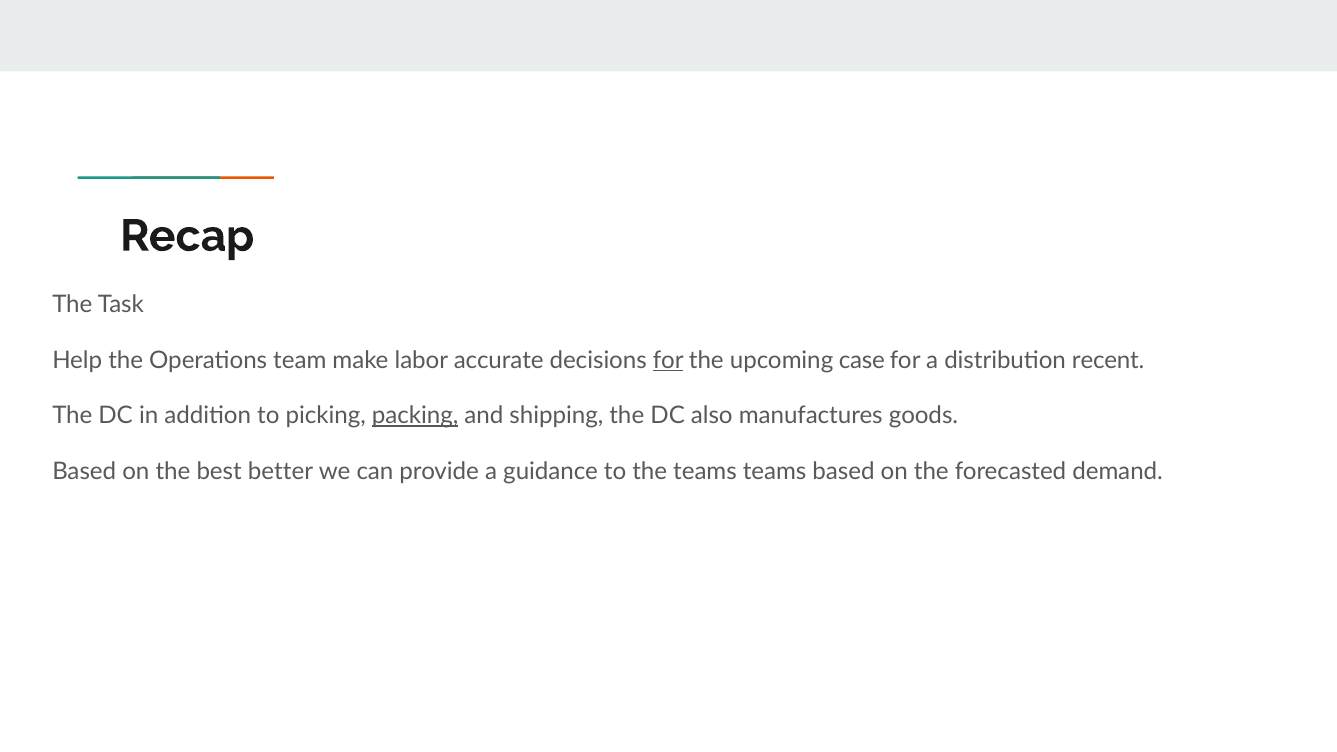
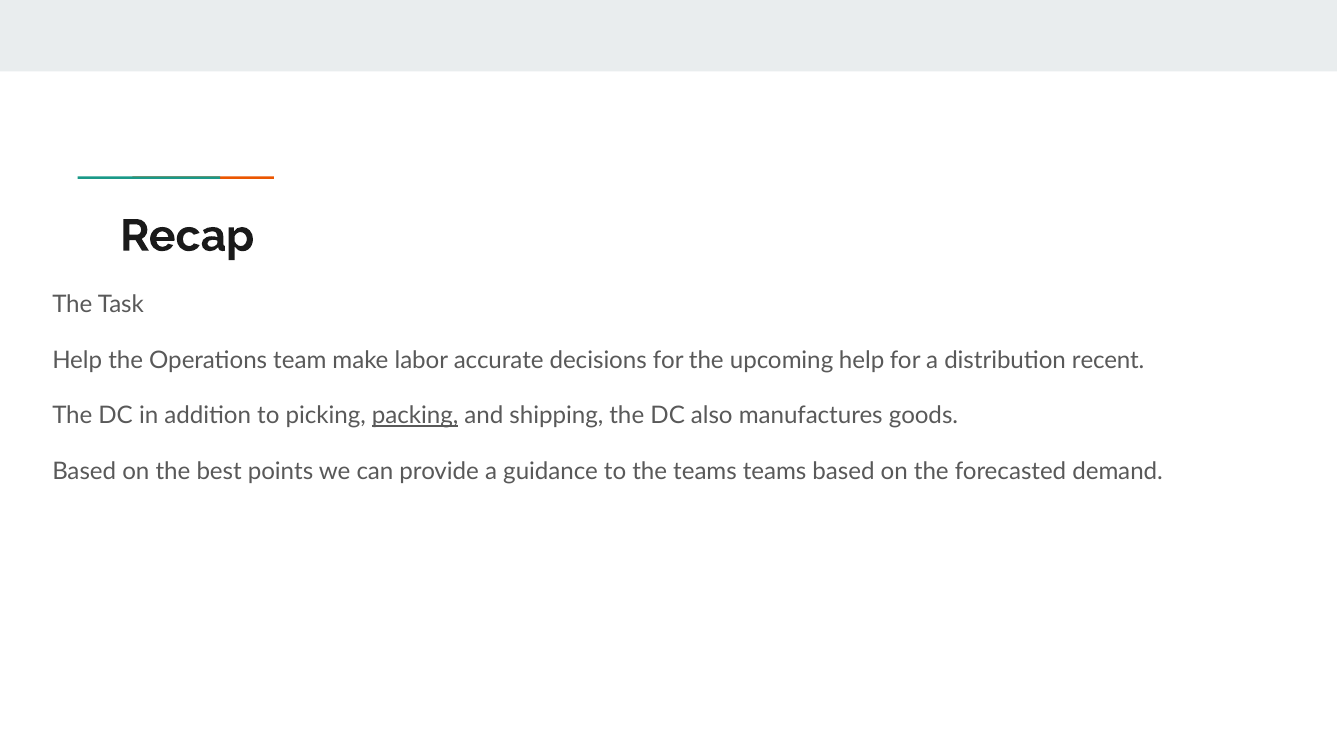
for underline: present -> none (668, 360)
upcoming case: case -> help (862, 360)
better: better -> points (281, 471)
